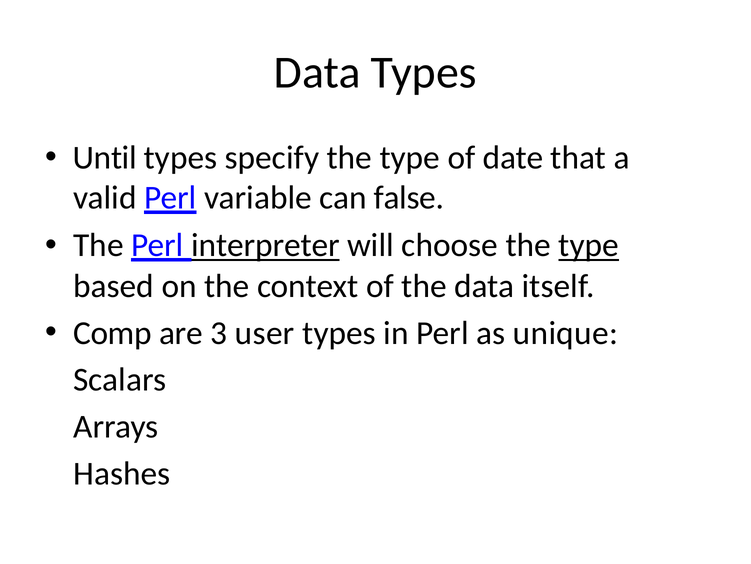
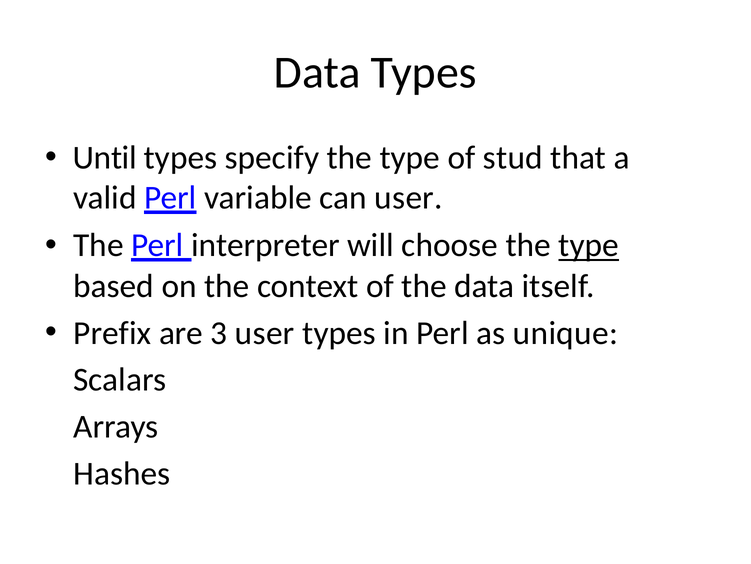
date: date -> stud (513, 158)
can false: false -> user (409, 198)
interpreter underline: present -> none (265, 245)
Comp: Comp -> Prefix (112, 333)
